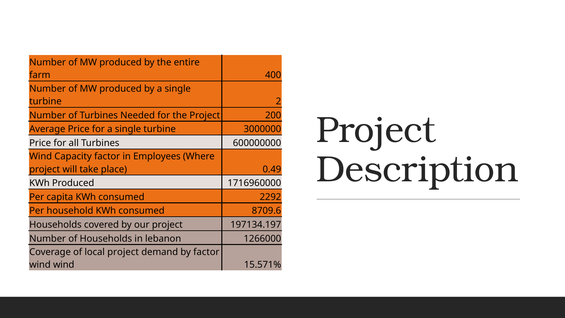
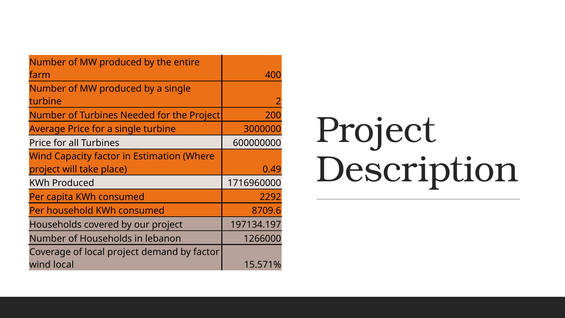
Employees: Employees -> Estimation (157, 156)
wind wind: wind -> local (64, 265)
